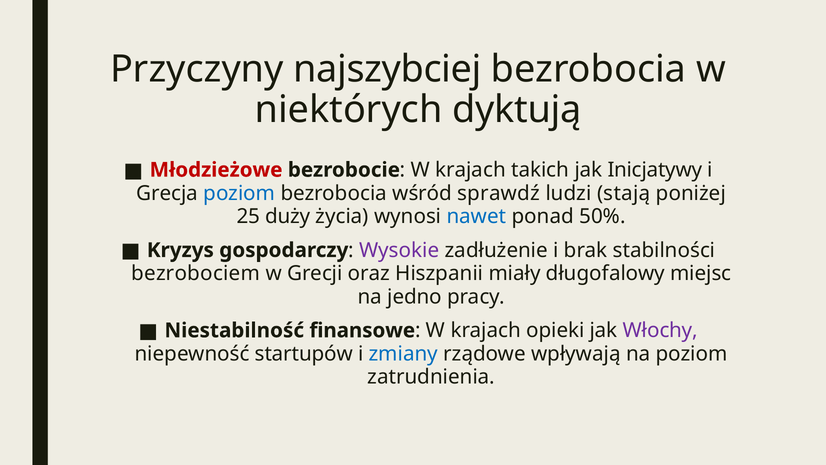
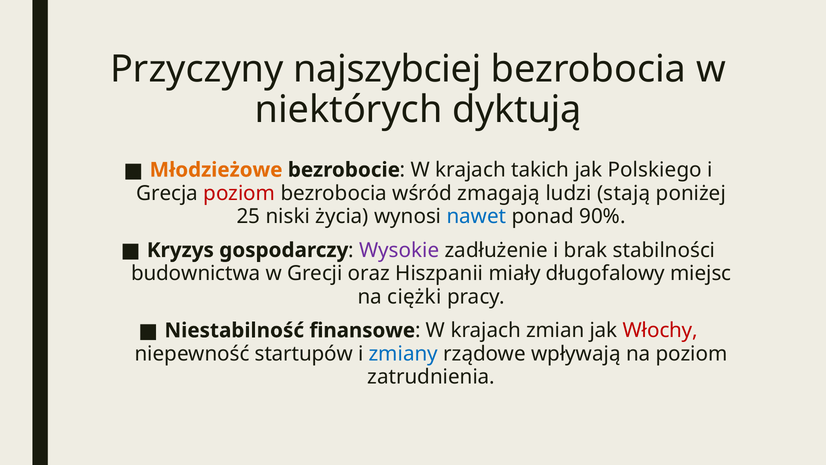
Młodzieżowe colour: red -> orange (216, 170)
Inicjatywy: Inicjatywy -> Polskiego (655, 170)
poziom colour: blue -> red (239, 193)
sprawdź: sprawdź -> zmagają (499, 193)
duży: duży -> niski (288, 216)
50%: 50% -> 90% (602, 216)
bezrobociem: bezrobociem -> budownictwa (196, 273)
jedno: jedno -> ciężki (414, 297)
opieki: opieki -> zmian (555, 330)
Włochy colour: purple -> red (660, 330)
